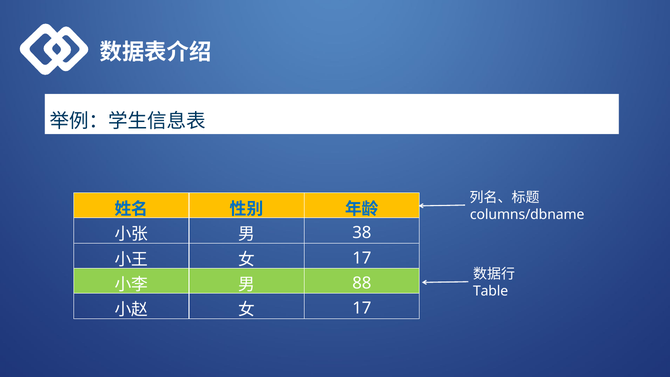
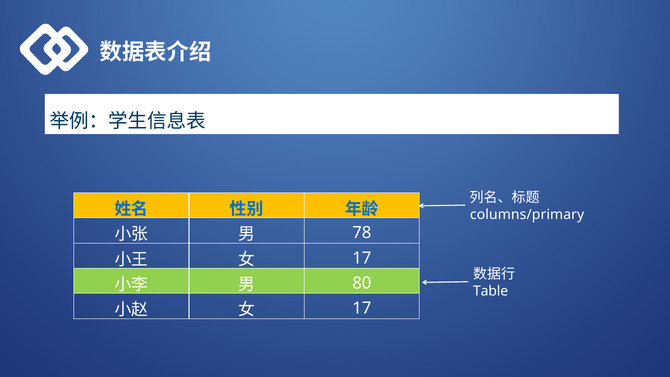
columns/dbname: columns/dbname -> columns/primary (527, 214)
38: 38 -> 78 (362, 233)
88: 88 -> 80 (362, 283)
